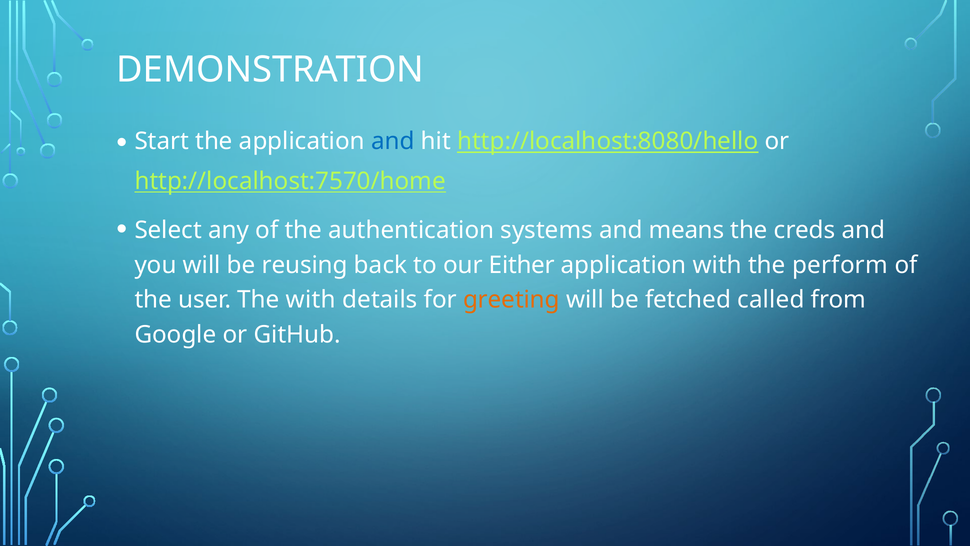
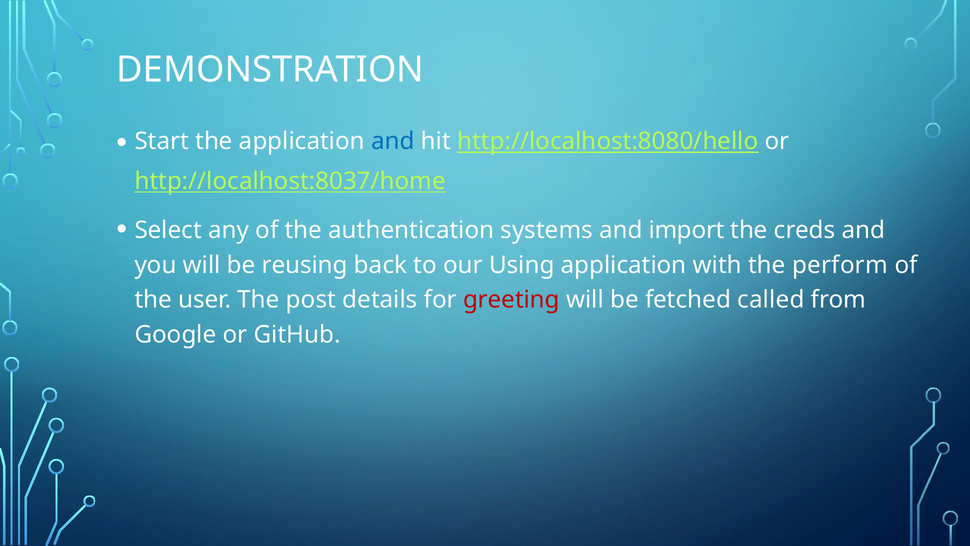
http://localhost:7570/home: http://localhost:7570/home -> http://localhost:8037/home (290, 181)
means: means -> import (687, 230)
Either: Either -> Using (522, 265)
The with: with -> post (311, 300)
greeting colour: orange -> red (511, 300)
